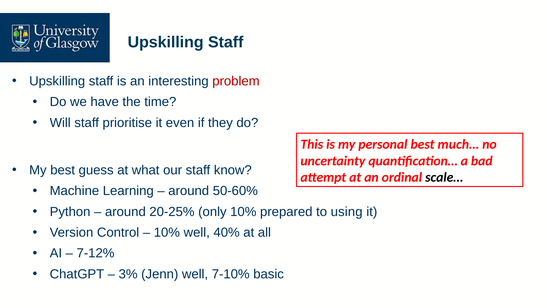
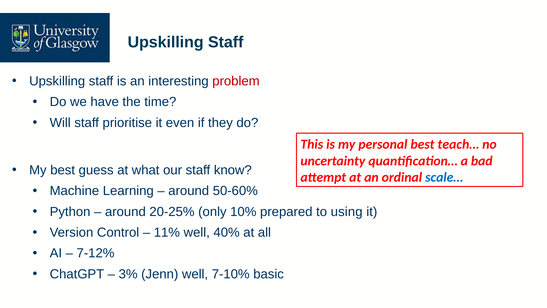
much…: much… -> teach… (458, 144)
scale… colour: black -> blue (444, 177)
10%: 10% -> 11% (167, 232)
